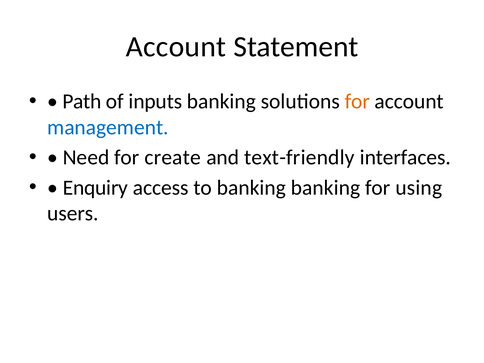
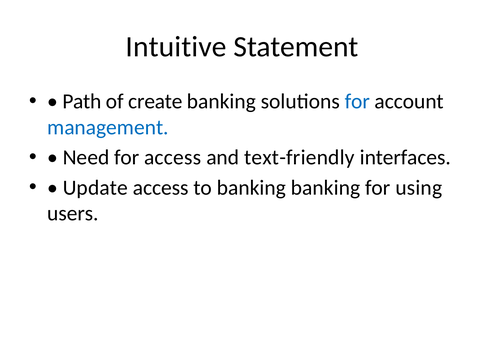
Account: Account -> Intuitive (176, 47)
inputs: inputs -> create (155, 102)
for colour: orange -> blue (357, 102)
for create: create -> access (173, 157)
Enquiry: Enquiry -> Update (95, 188)
